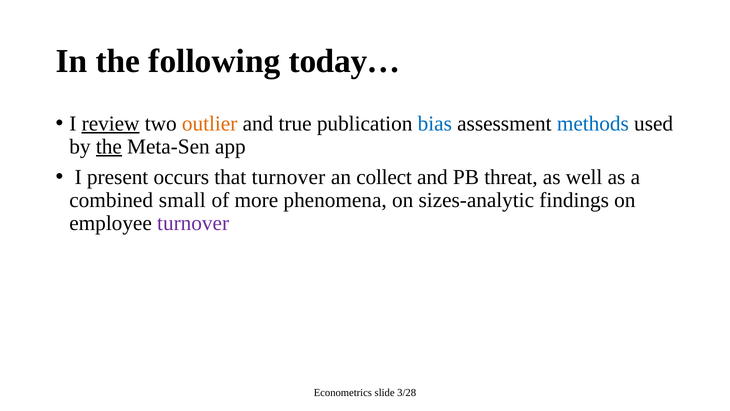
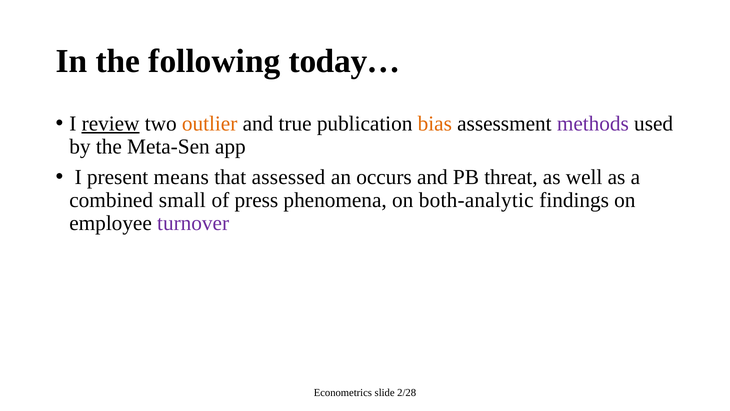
bias colour: blue -> orange (435, 123)
methods colour: blue -> purple (593, 123)
the underline: present -> none (109, 146)
occurs: occurs -> means (181, 177)
that turnover: turnover -> assessed (288, 177)
collect: collect -> occurs (384, 177)
more: more -> press (256, 200)
sizes-analytic: sizes-analytic -> both-analytic (476, 200)
3/28: 3/28 -> 2/28 (407, 392)
